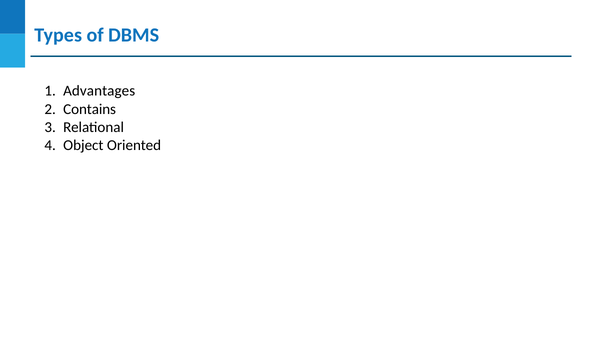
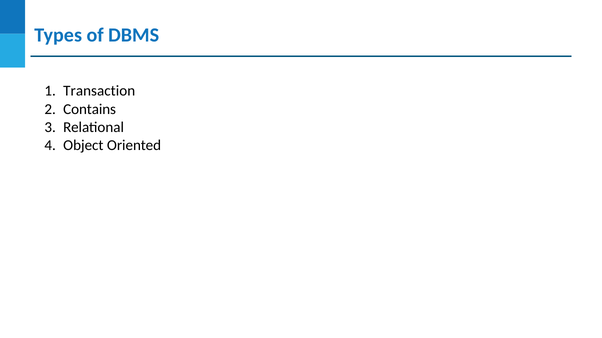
Advantages: Advantages -> Transaction (99, 91)
